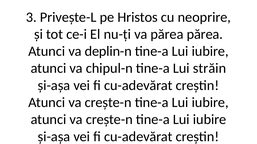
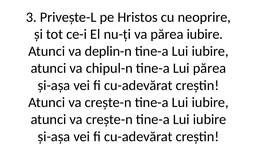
părea părea: părea -> iubire (205, 34)
Lui străin: străin -> părea (210, 69)
